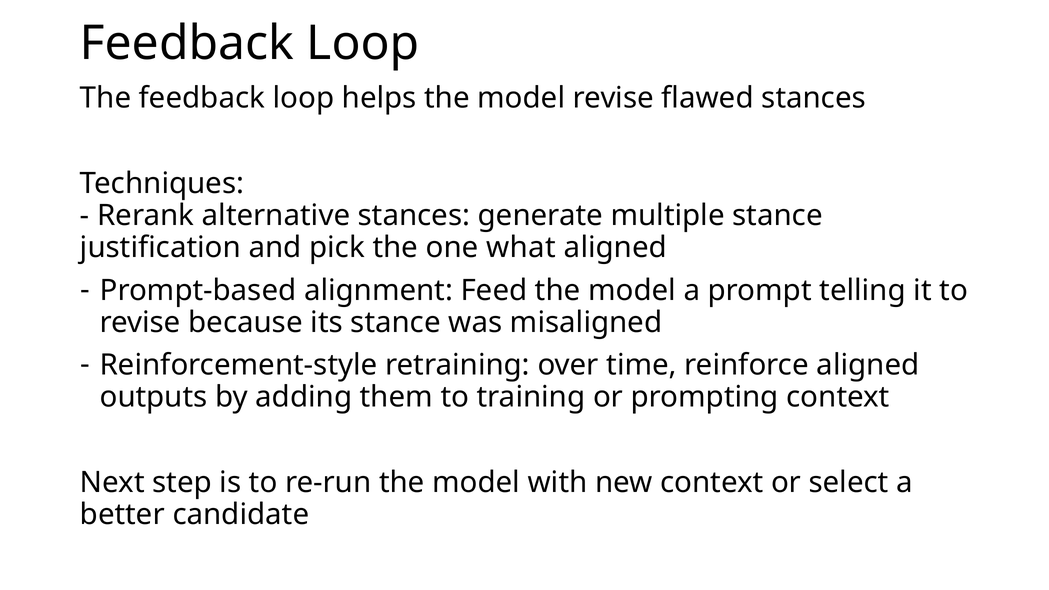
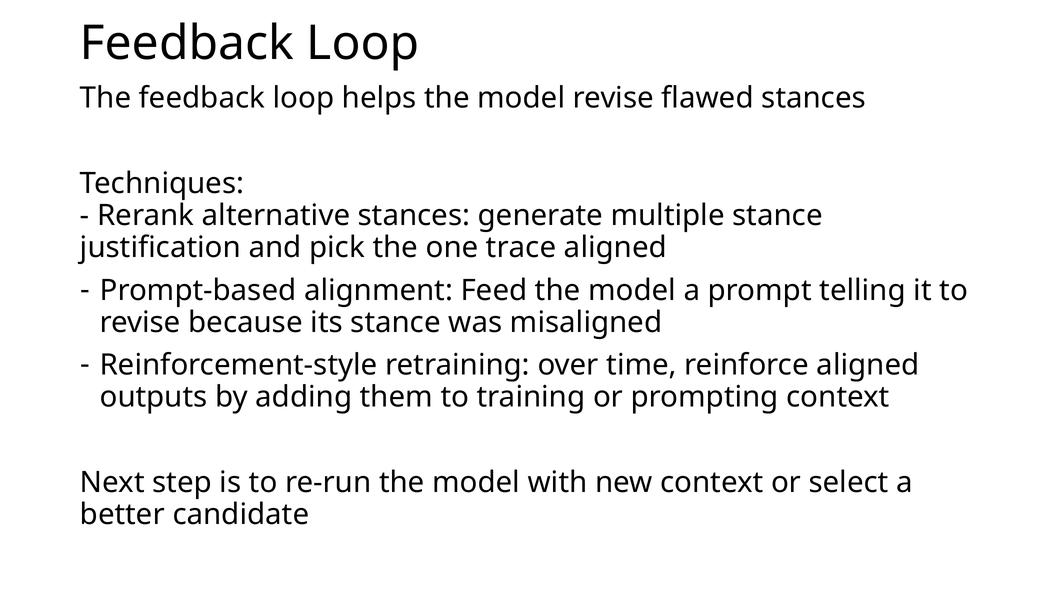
what: what -> trace (521, 248)
